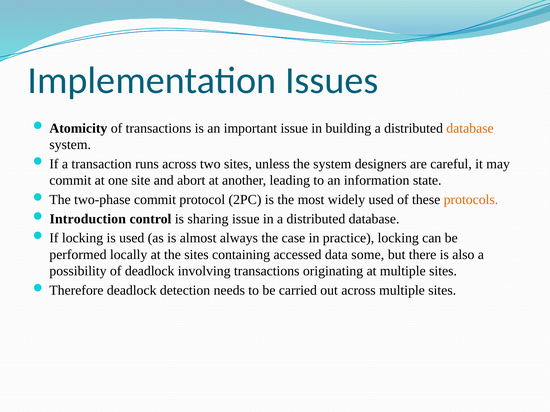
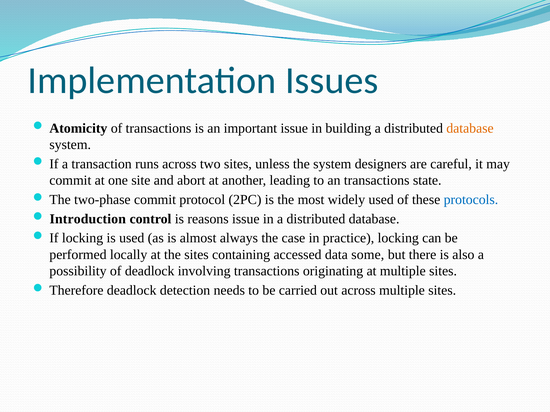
an information: information -> transactions (377, 181)
protocols colour: orange -> blue (471, 200)
sharing: sharing -> reasons (208, 219)
